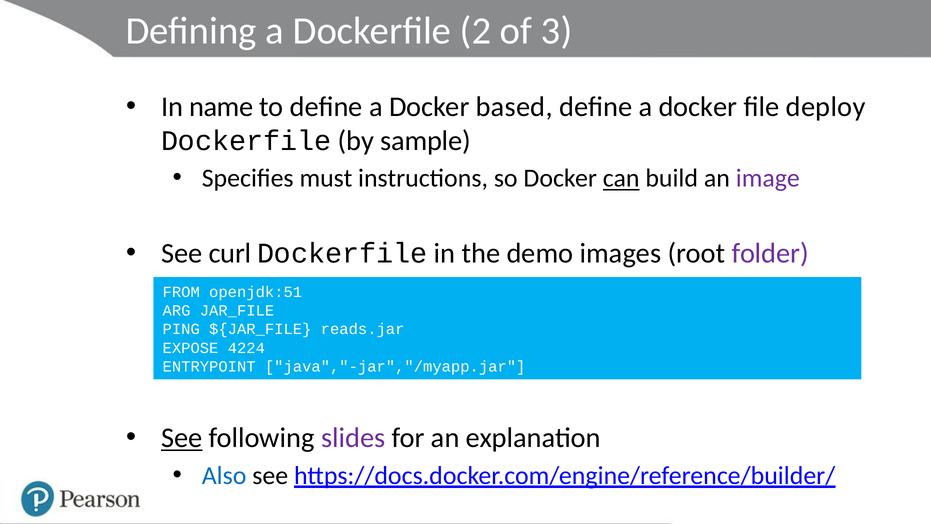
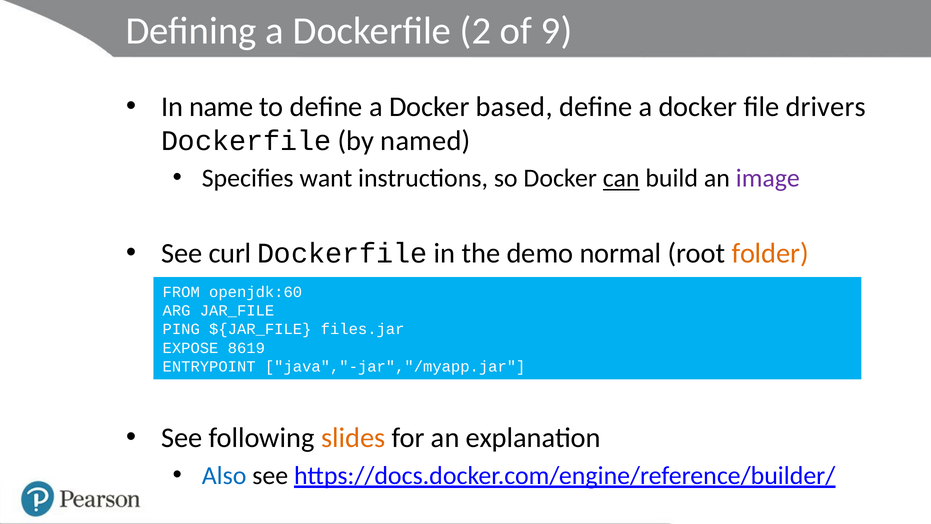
3: 3 -> 9 (557, 31)
deploy: deploy -> drivers (826, 107)
sample: sample -> named (425, 141)
must: must -> want (326, 178)
images: images -> normal (621, 253)
folder colour: purple -> orange (770, 253)
openjdk:51: openjdk:51 -> openjdk:60 (256, 292)
reads.jar: reads.jar -> files.jar (363, 329)
4224: 4224 -> 8619 (246, 348)
See underline: present -> none (182, 438)
slides colour: purple -> orange (353, 438)
